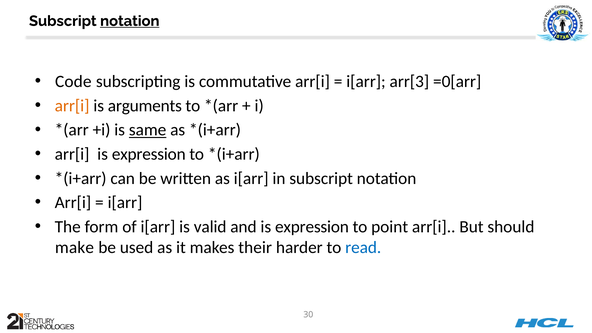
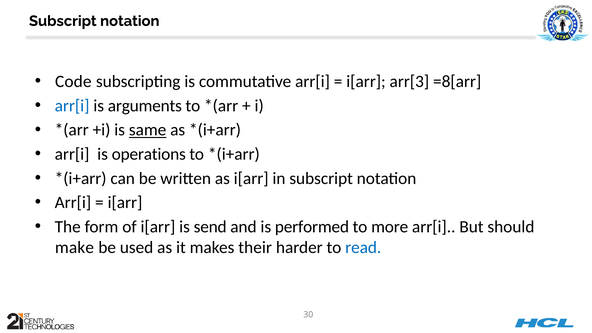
notation underline: present -> none (130, 21)
=0[arr: =0[arr -> =8[arr (457, 82)
arr[i colour: orange -> blue (72, 106)
arr[i is expression: expression -> operations (149, 154)
valid: valid -> send (210, 227)
and is expression: expression -> performed (312, 227)
point: point -> more (390, 227)
